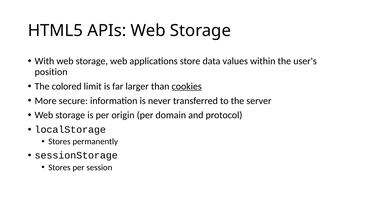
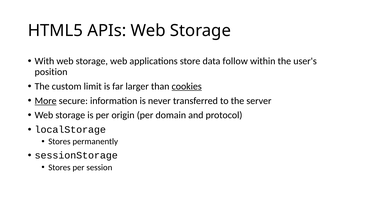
values: values -> follow (235, 61)
colored: colored -> custom (67, 86)
More underline: none -> present (46, 101)
